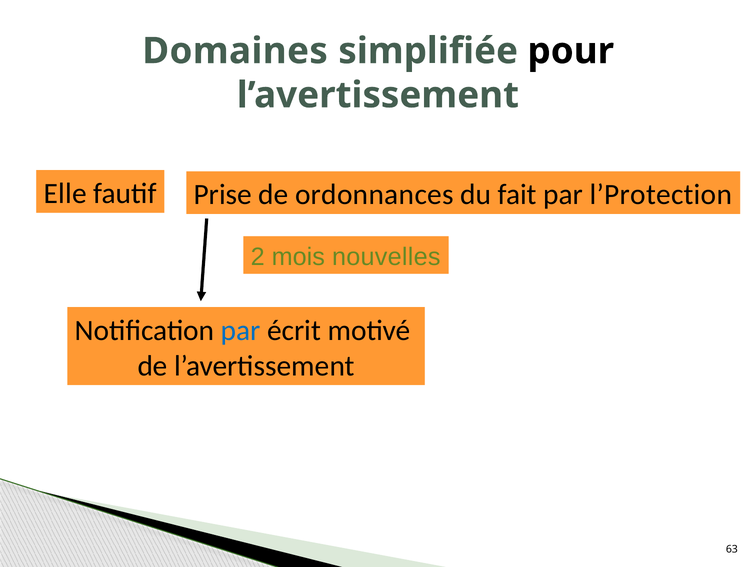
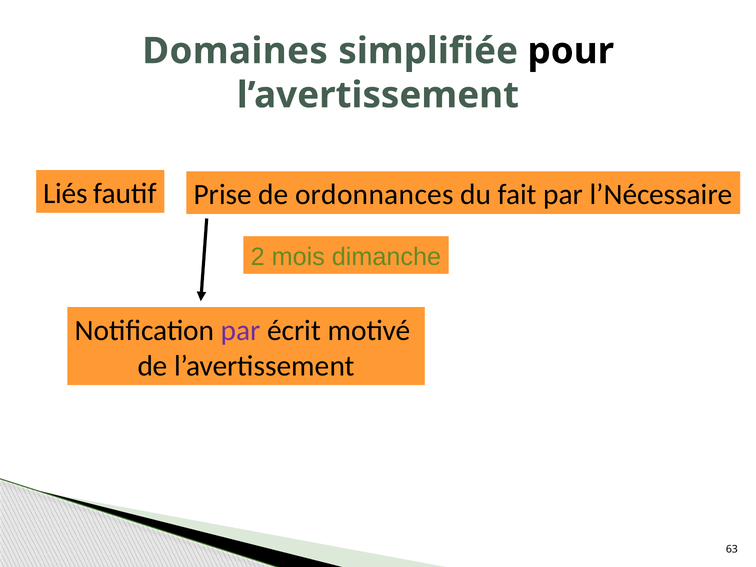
Elle: Elle -> Liés (65, 193)
l’Protection: l’Protection -> l’Nécessaire (661, 195)
nouvelles: nouvelles -> dimanche (386, 257)
par colour: blue -> purple (241, 331)
